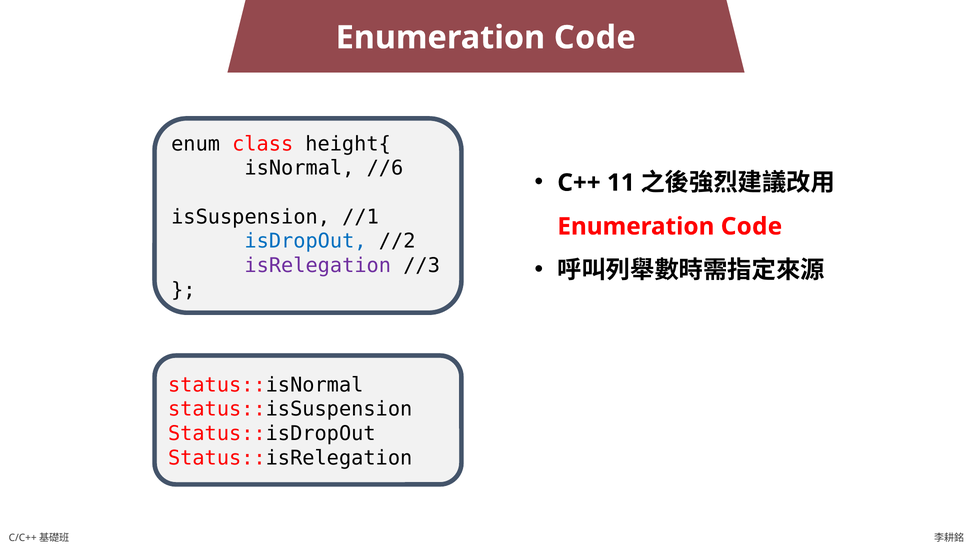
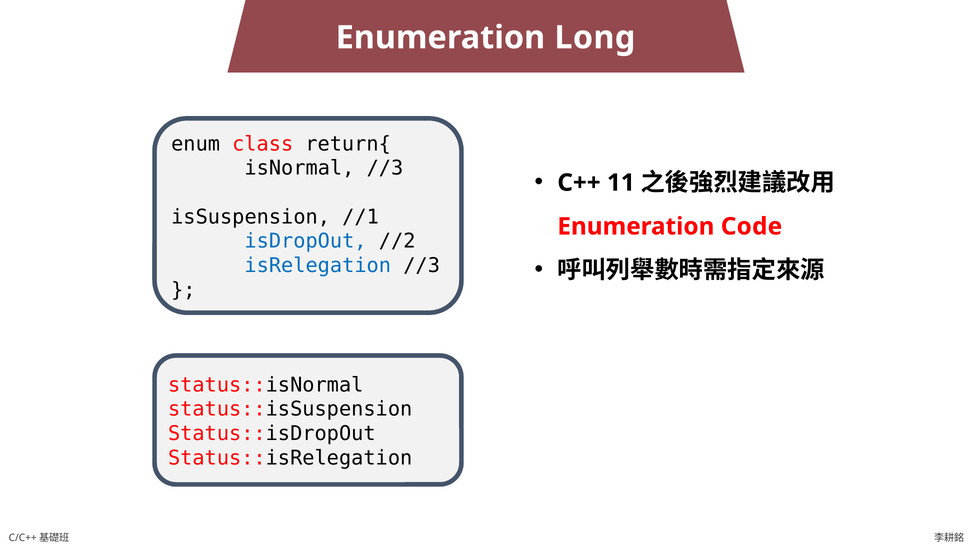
Code: Code -> Long (595, 38)
height{: height{ -> return{ (348, 144)
isNormal //6: //6 -> //3 (385, 168)
isRelegation colour: purple -> blue (318, 265)
